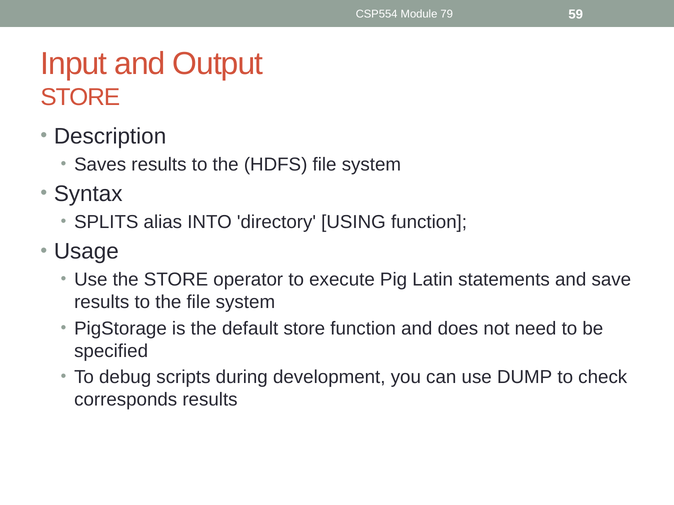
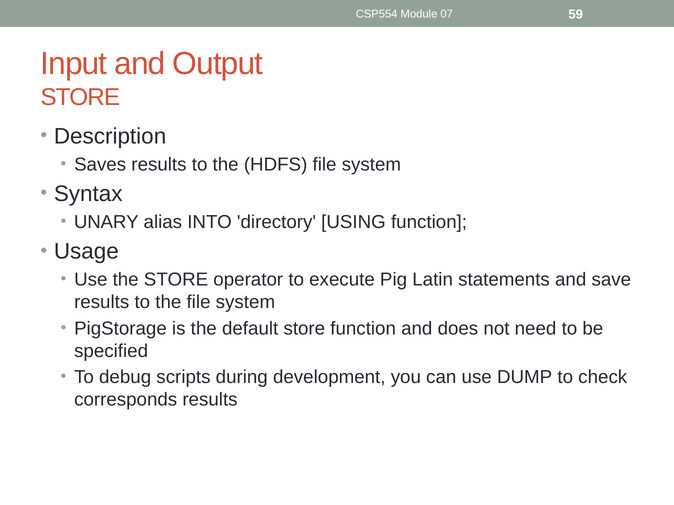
79: 79 -> 07 (447, 14)
SPLITS: SPLITS -> UNARY (106, 222)
